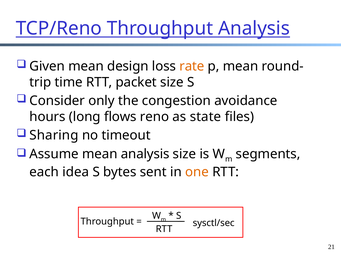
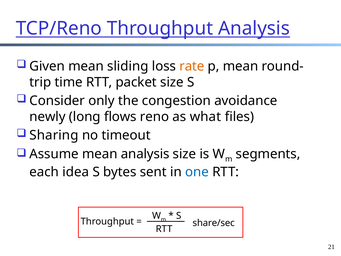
design: design -> sliding (128, 66)
hours: hours -> newly (47, 117)
state: state -> what (205, 117)
one colour: orange -> blue (197, 172)
sysctl/sec: sysctl/sec -> share/sec (214, 223)
